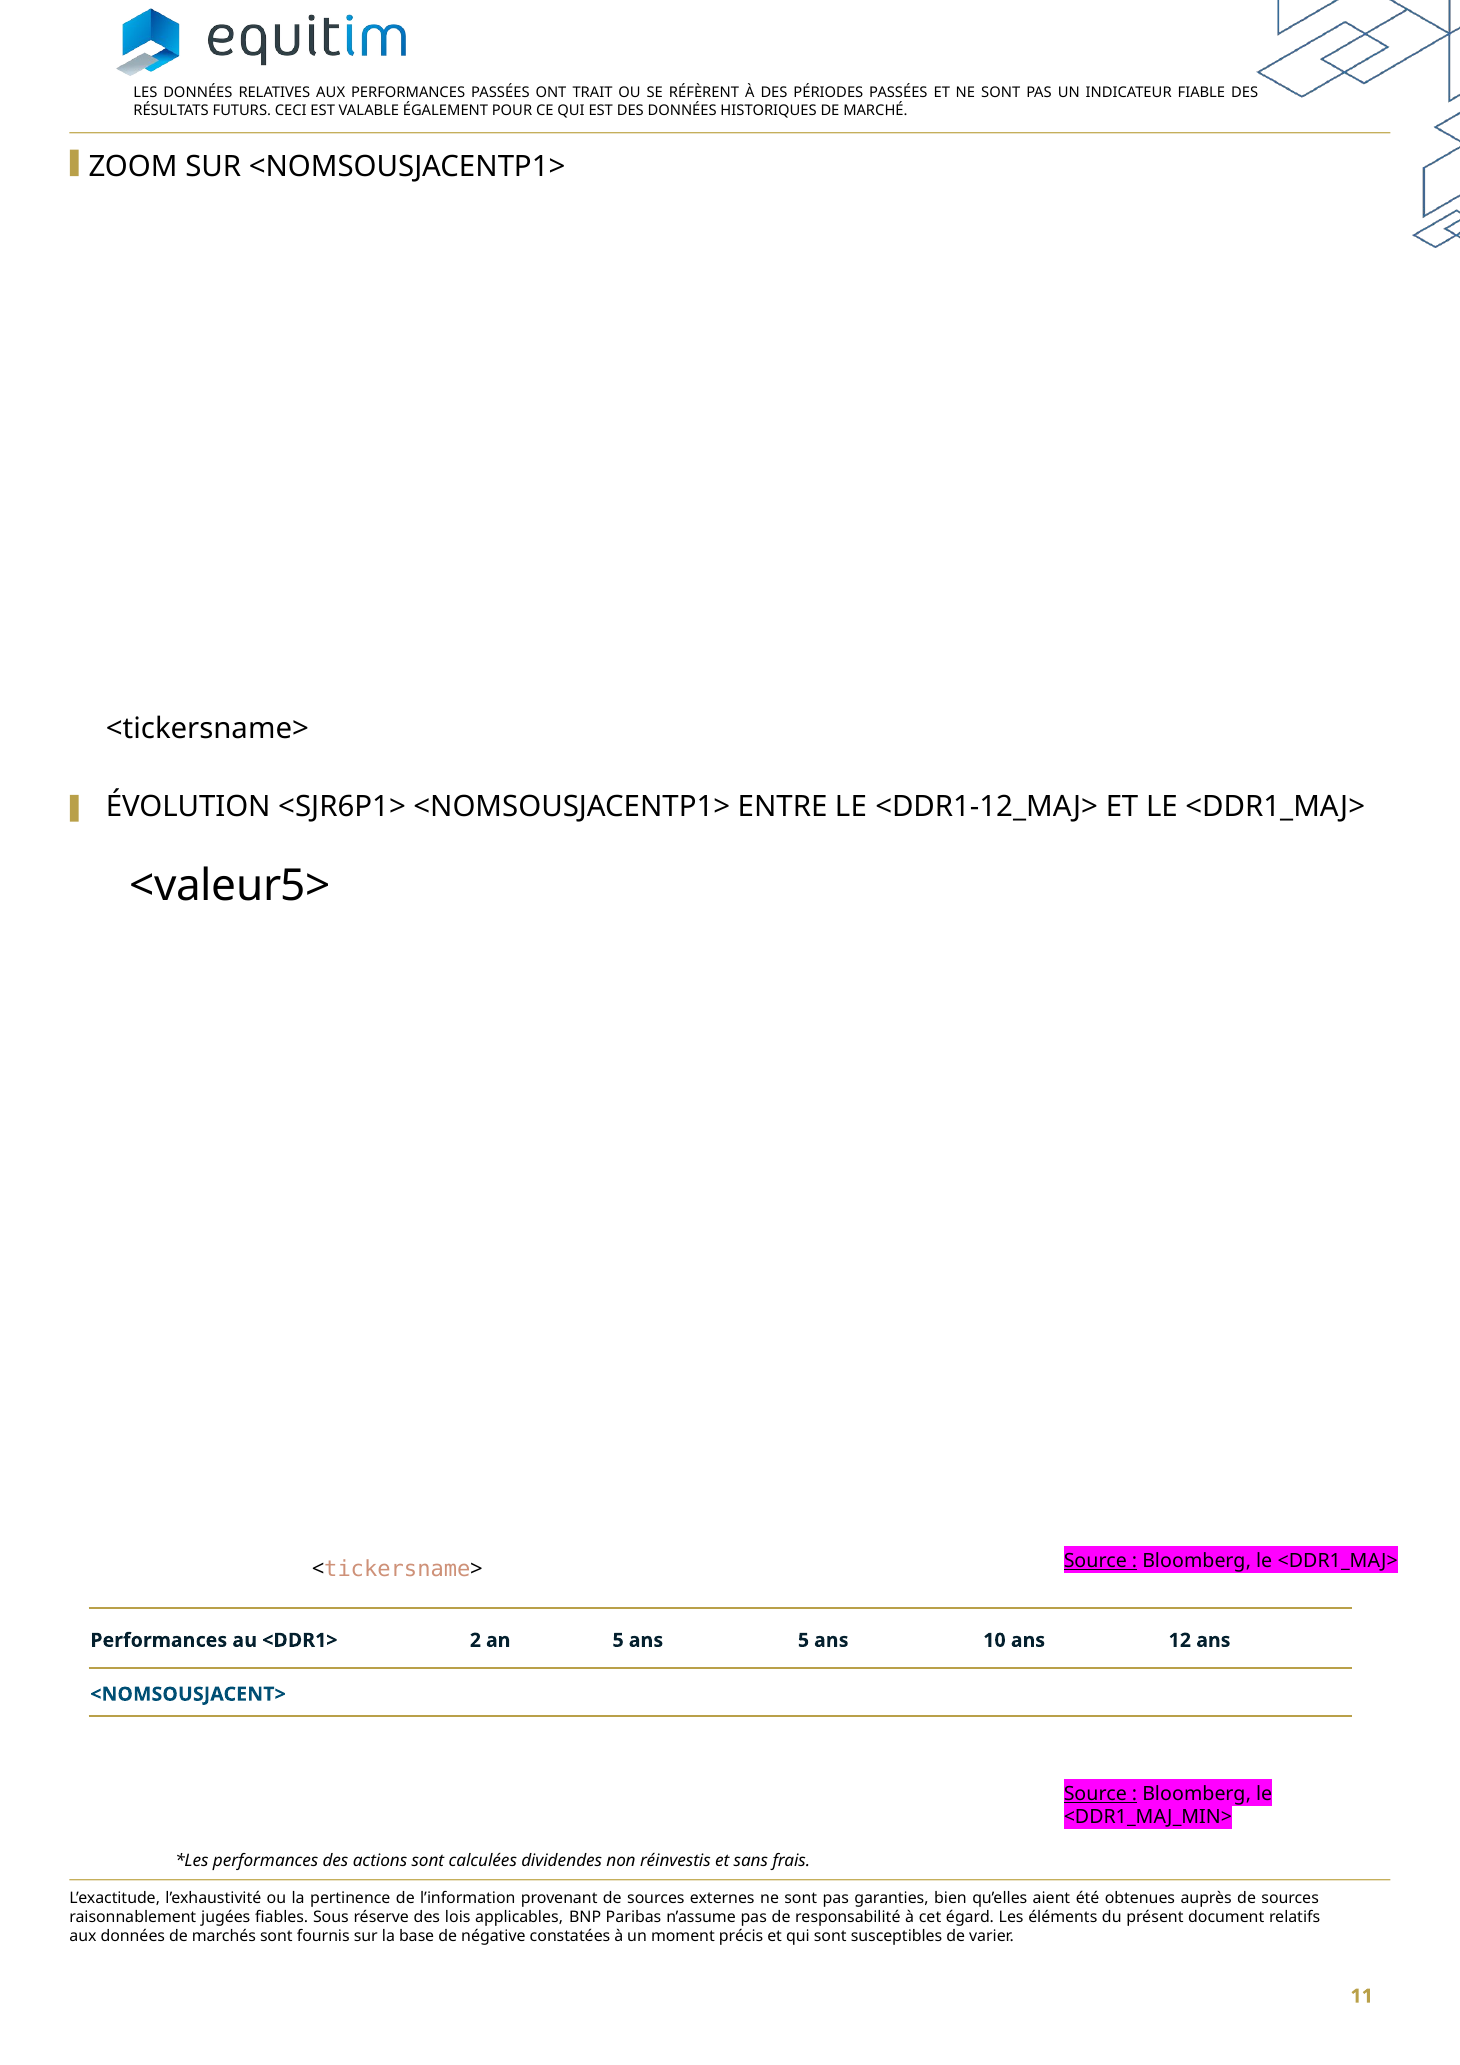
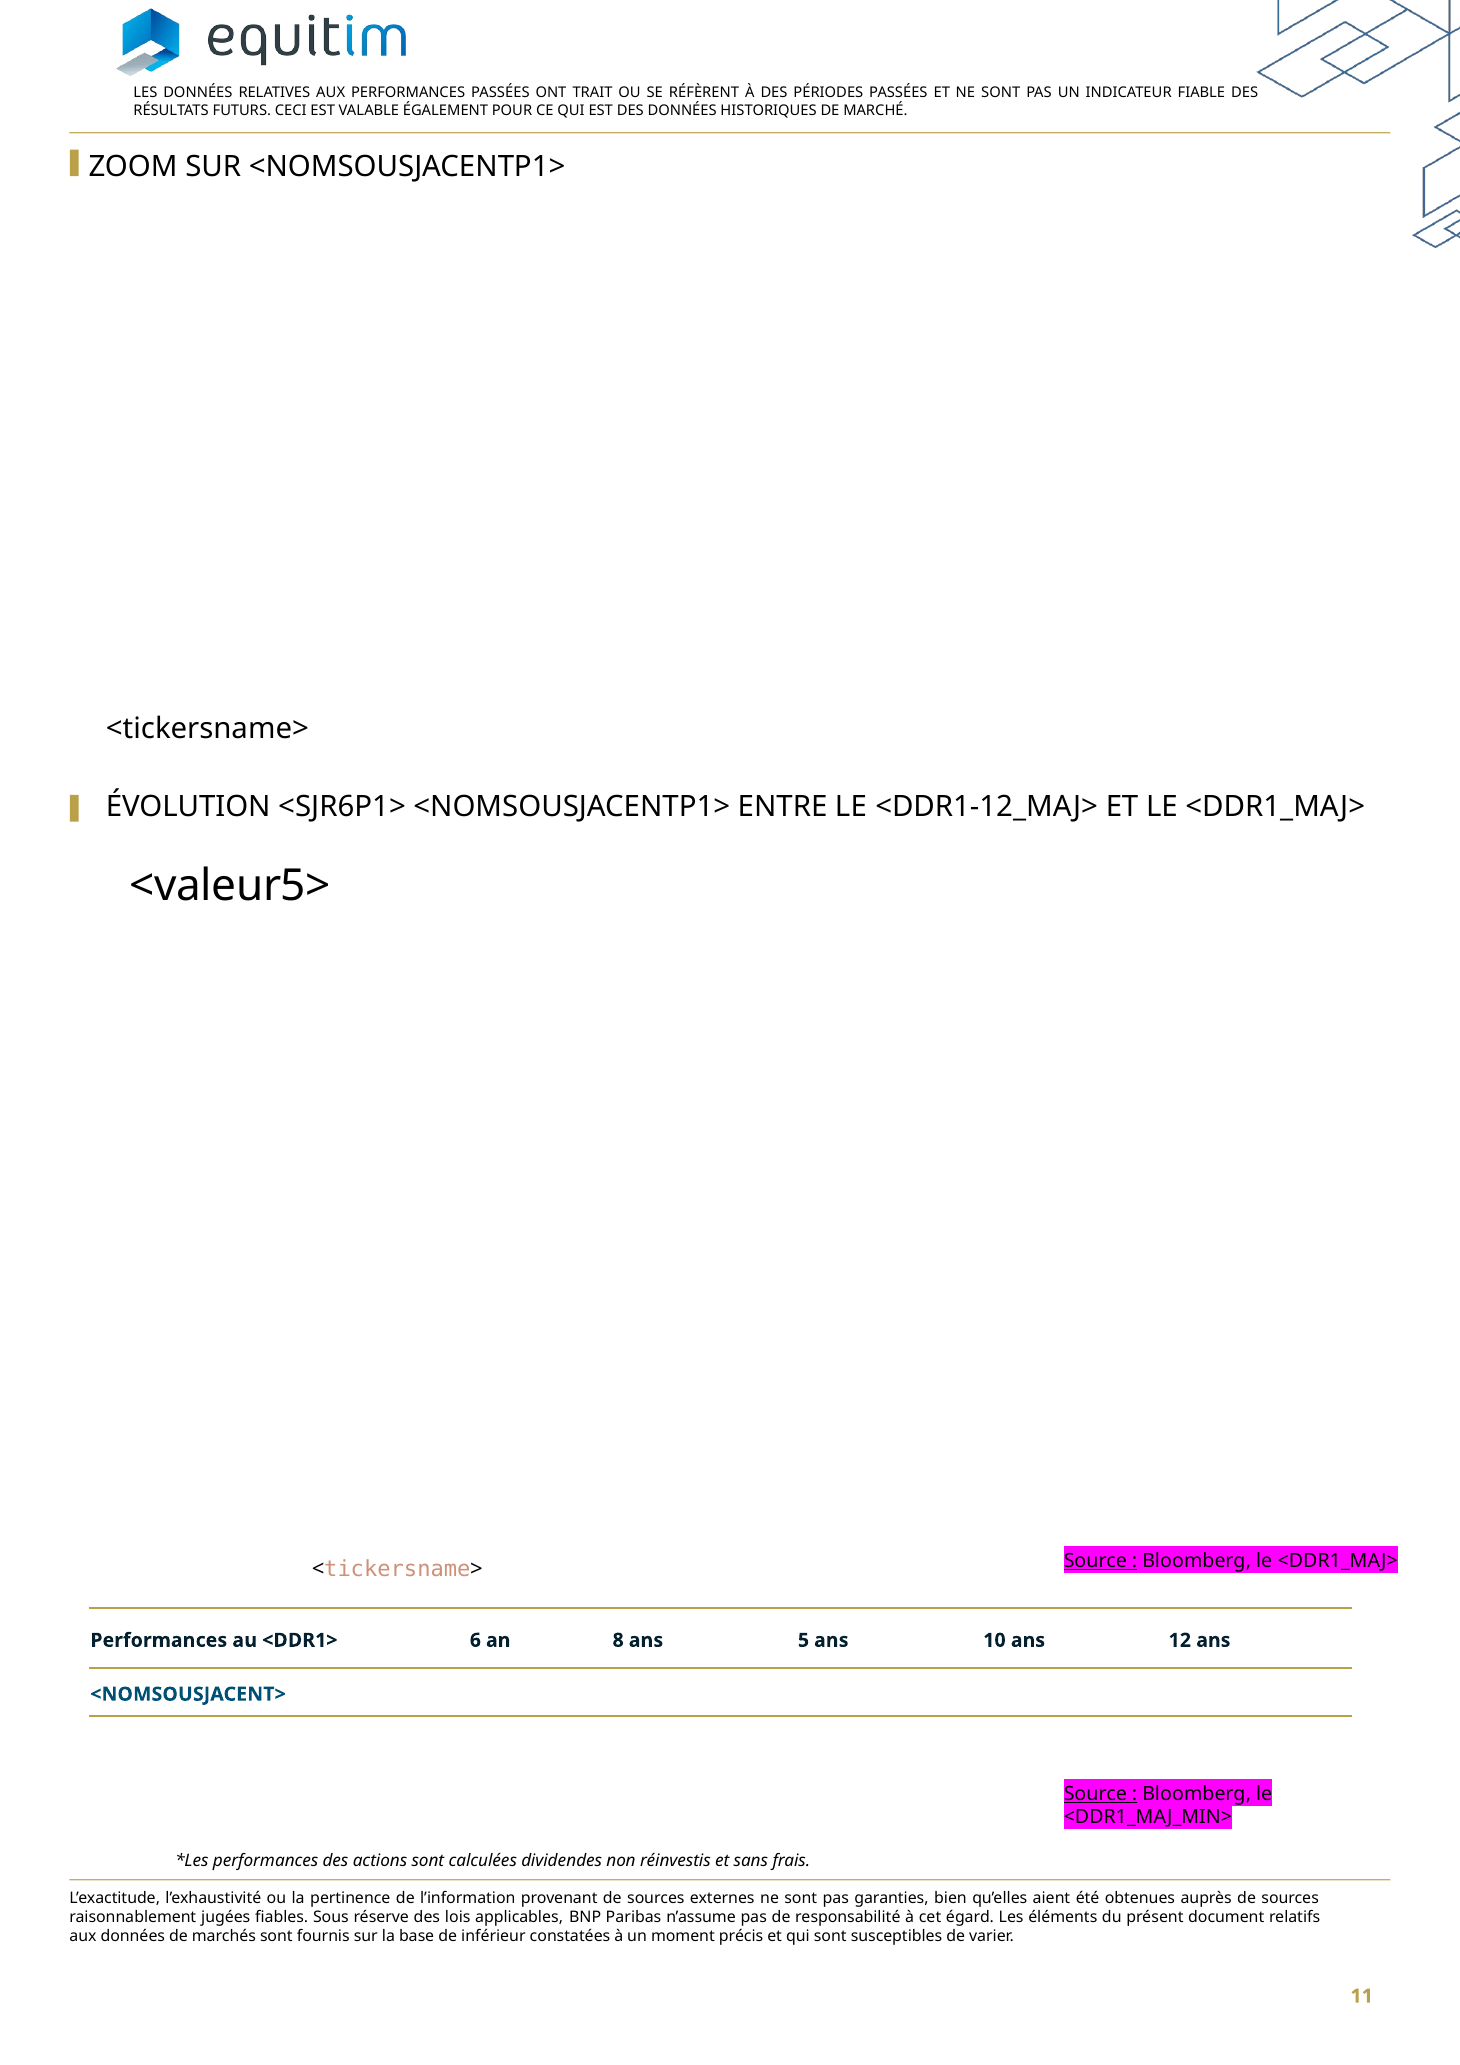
2: 2 -> 6 (475, 1640)
an 5: 5 -> 8 (618, 1640)
négative: négative -> inférieur (493, 1936)
